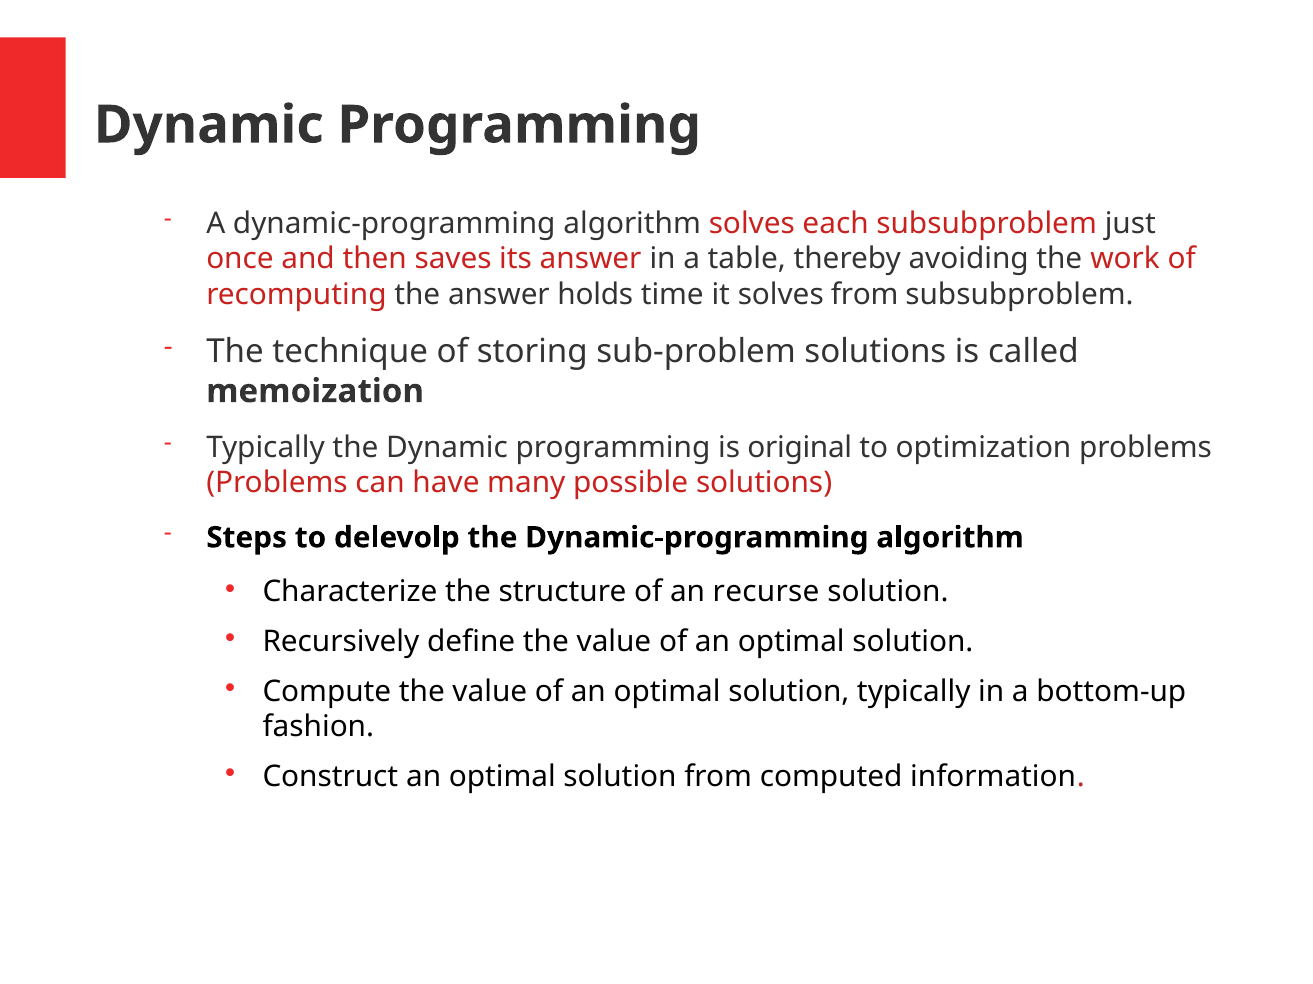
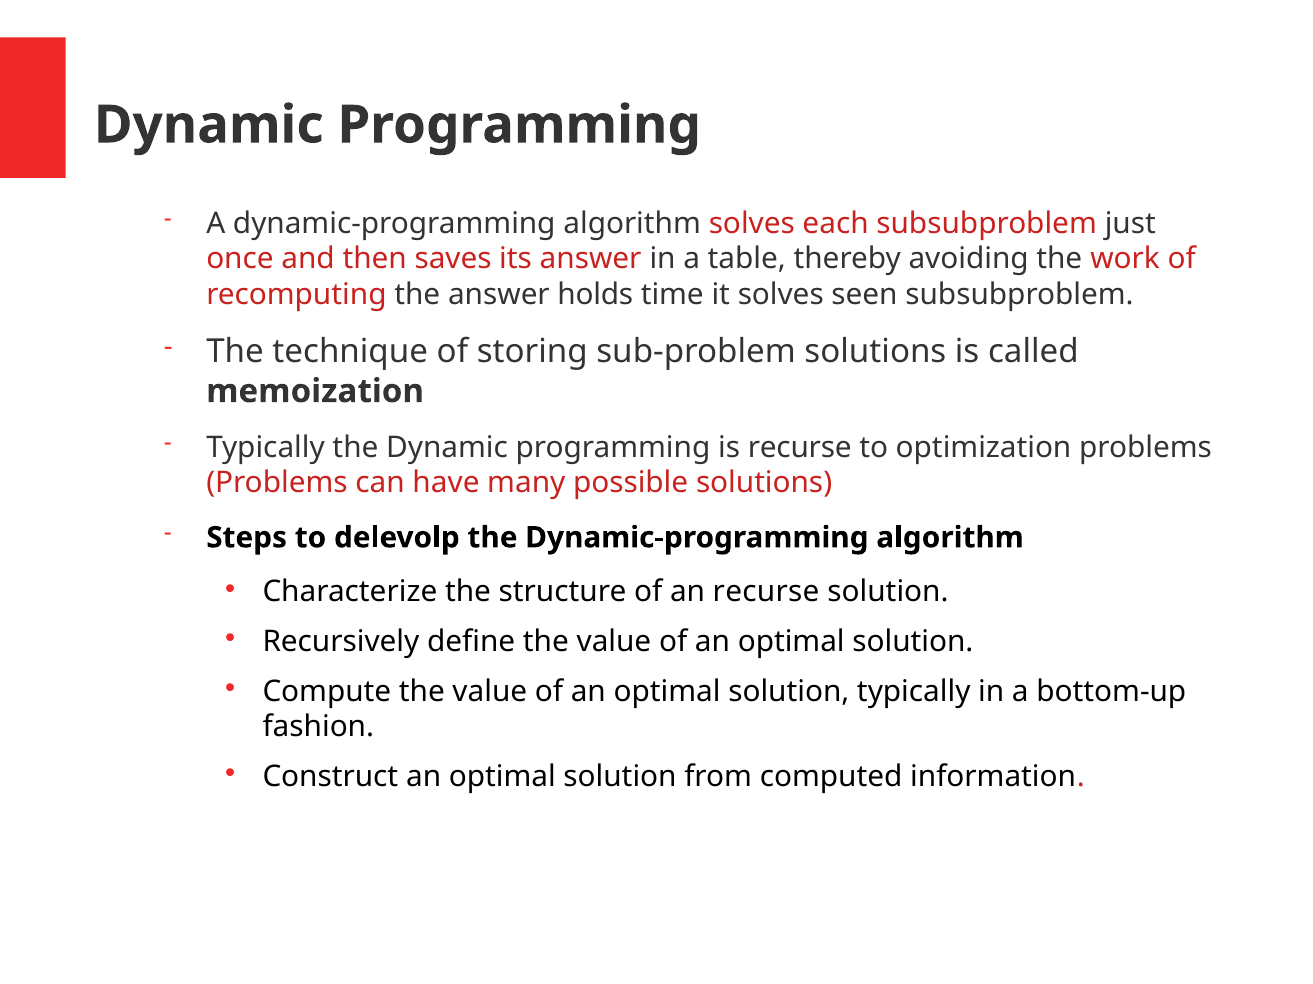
solves from: from -> seen (864, 295)
is original: original -> recurse (800, 448)
